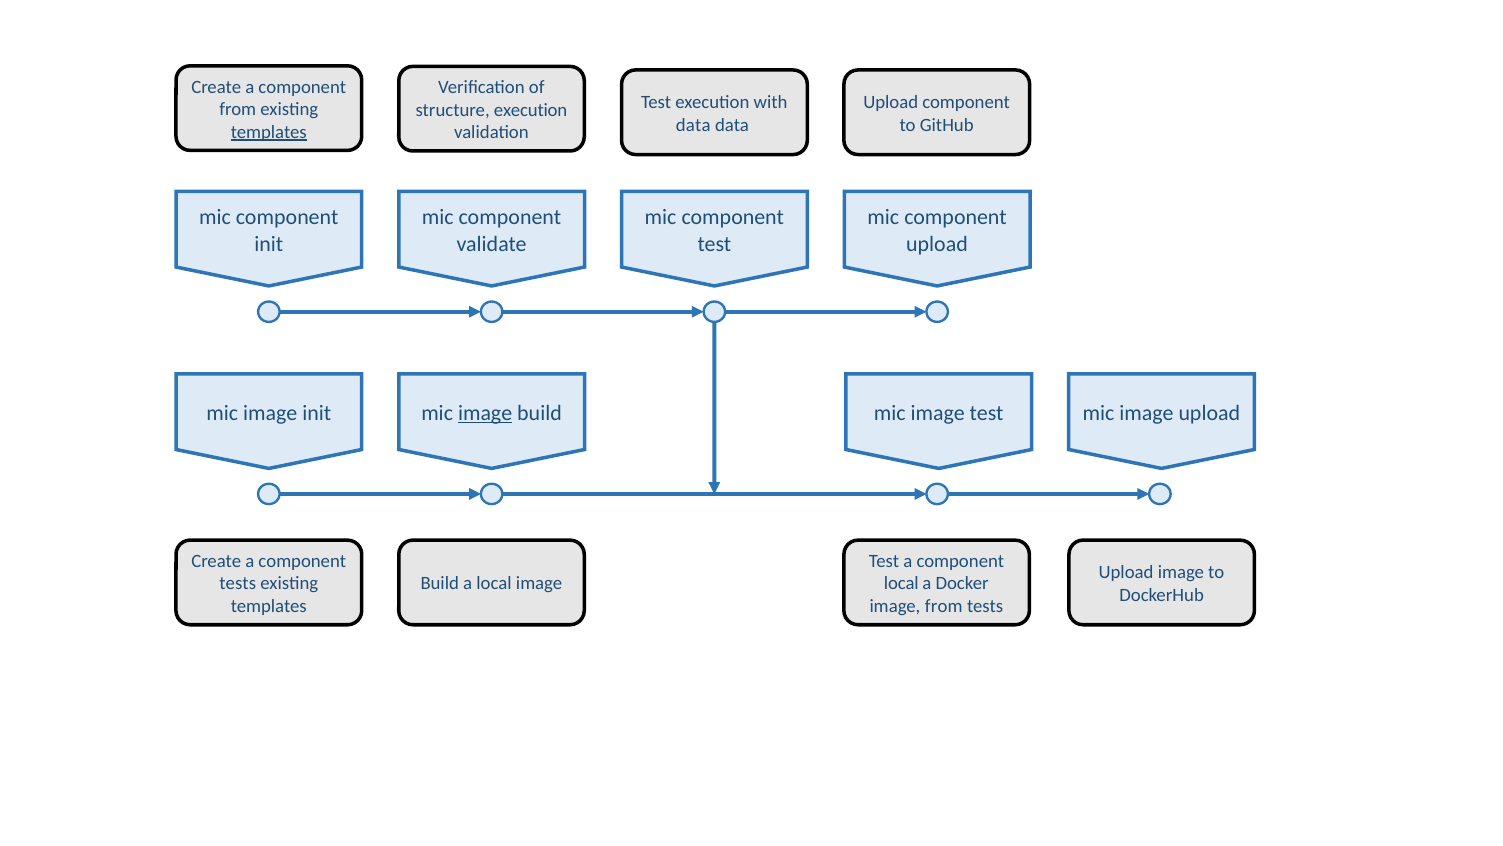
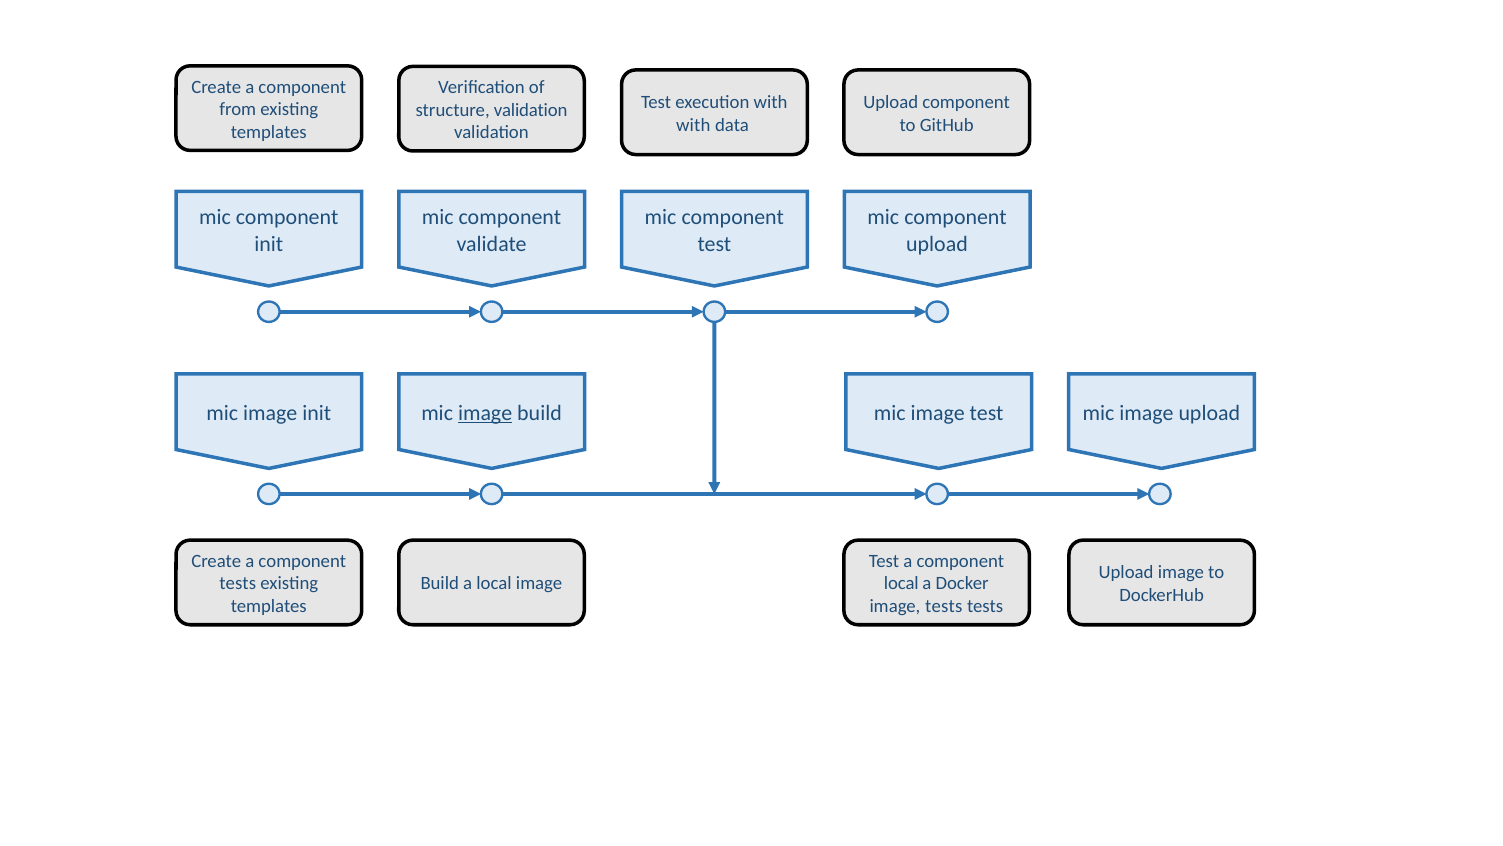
structure execution: execution -> validation (531, 110)
data: data -> with (693, 125)
templates underline: present -> none (269, 132)
image from: from -> tests (944, 606)
